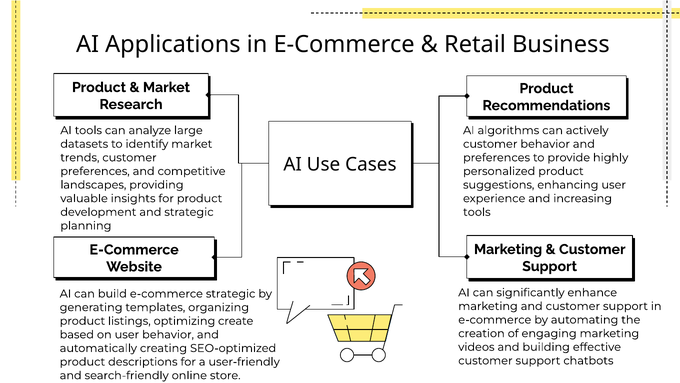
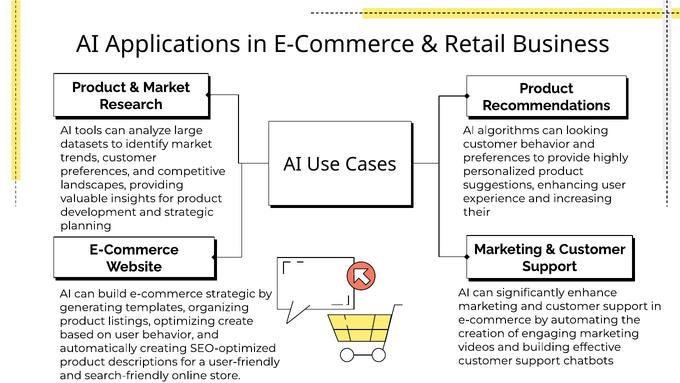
actively: actively -> looking (587, 130)
tools: tools -> their (477, 212)
